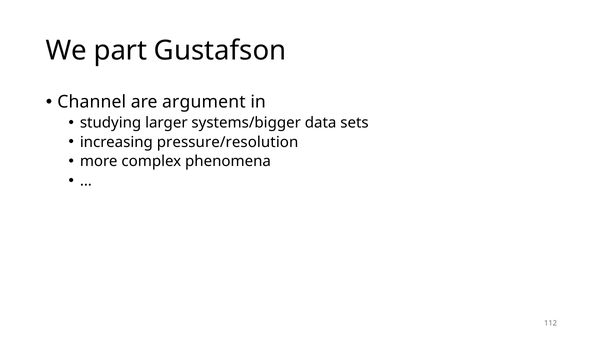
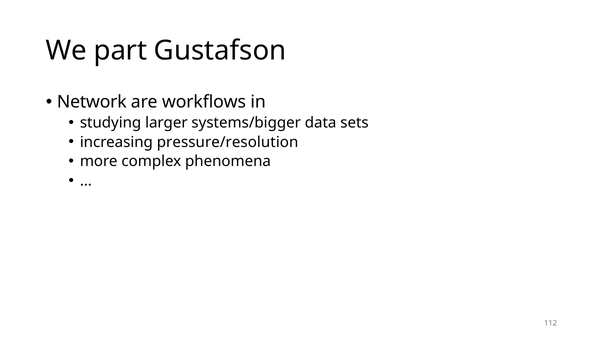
Channel: Channel -> Network (92, 102)
argument: argument -> workflows (204, 102)
